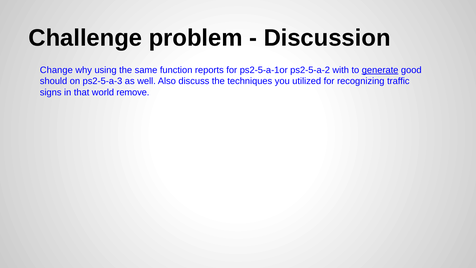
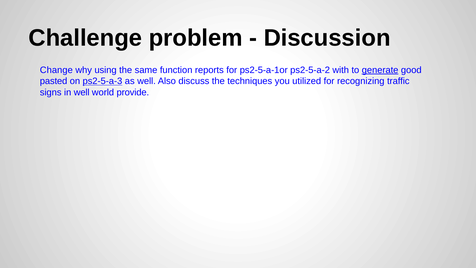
should: should -> pasted (54, 81)
ps2-5-a-3 underline: none -> present (102, 81)
in that: that -> well (82, 92)
remove: remove -> provide (133, 92)
